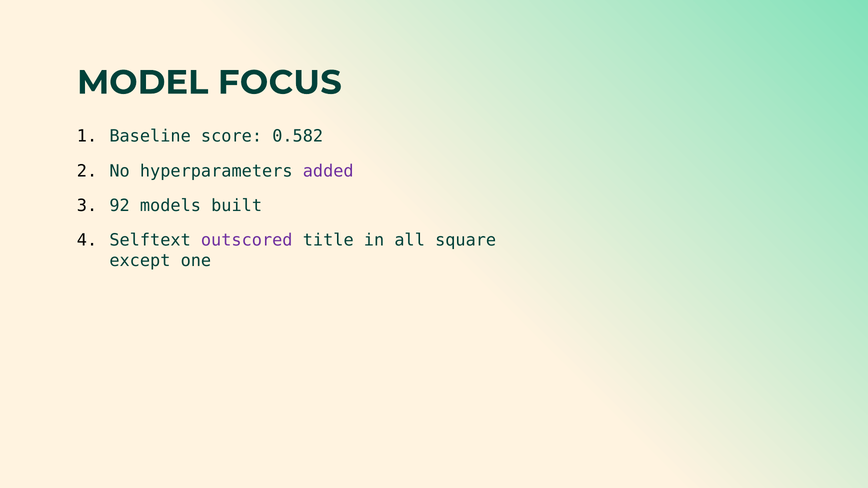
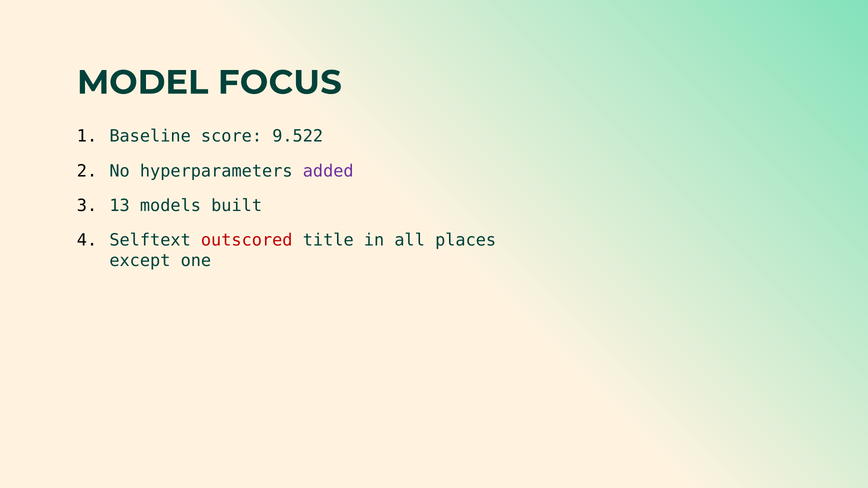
0.582: 0.582 -> 9.522 (298, 136)
92: 92 -> 13 (120, 206)
outscored colour: purple -> red (247, 241)
square: square -> places (466, 241)
